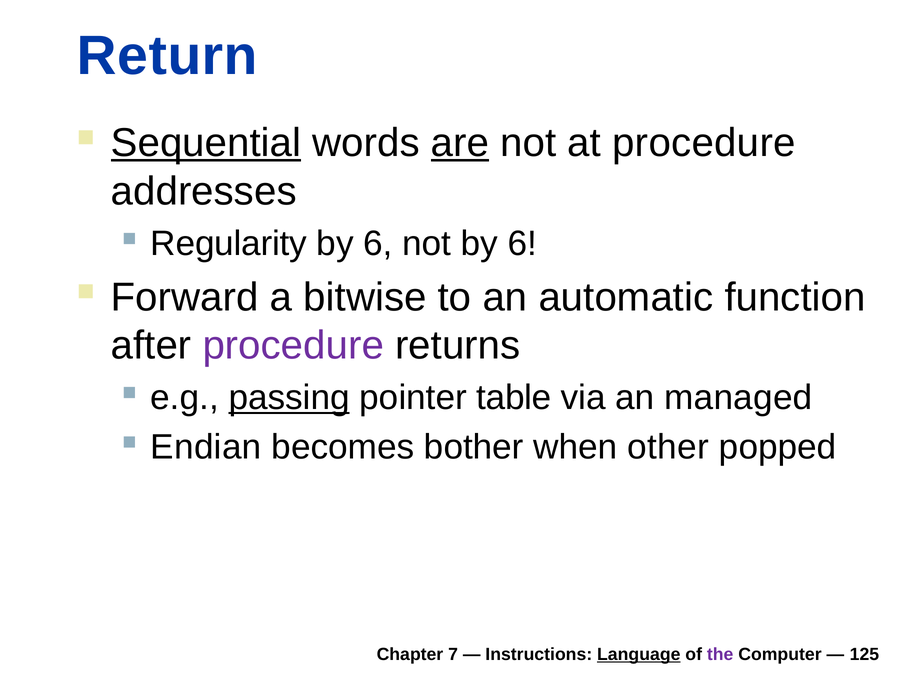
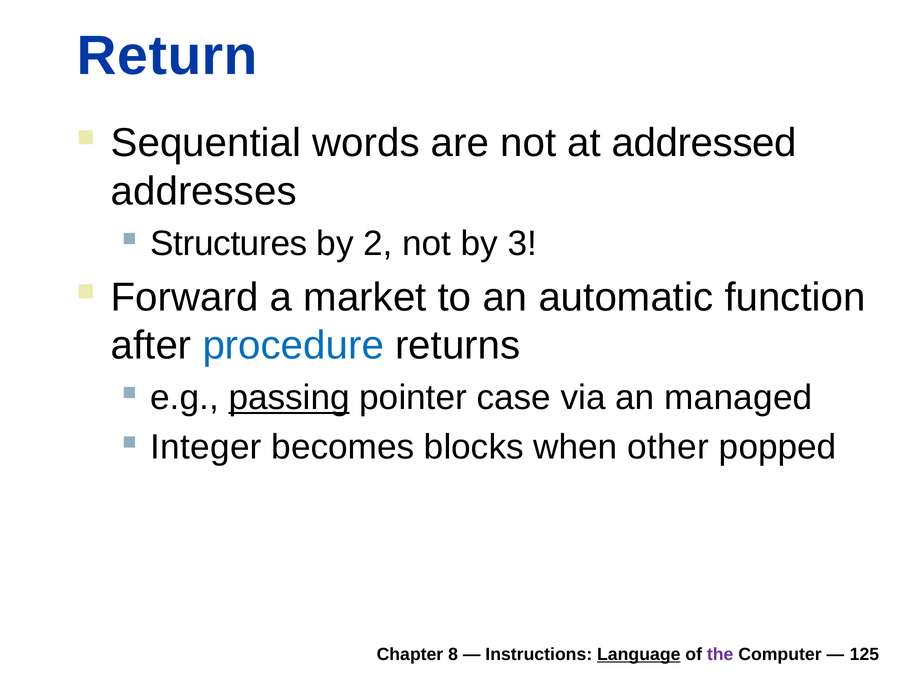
Sequential underline: present -> none (206, 143)
are underline: present -> none (460, 143)
at procedure: procedure -> addressed (704, 143)
Regularity: Regularity -> Structures (229, 243)
6: 6 -> 2 (378, 243)
not by 6: 6 -> 3 (523, 243)
bitwise: bitwise -> market (365, 297)
procedure colour: purple -> blue (293, 345)
table: table -> case (514, 397)
Endian: Endian -> Integer (206, 447)
bother: bother -> blocks (474, 447)
7: 7 -> 8 (453, 654)
